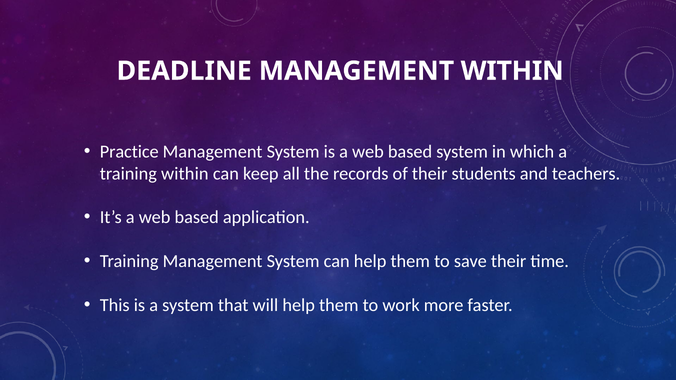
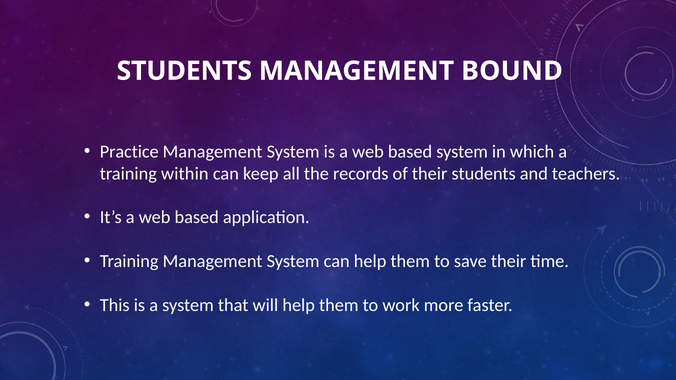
DEADLINE: DEADLINE -> STUDENTS (184, 71)
MANAGEMENT WITHIN: WITHIN -> BOUND (512, 71)
